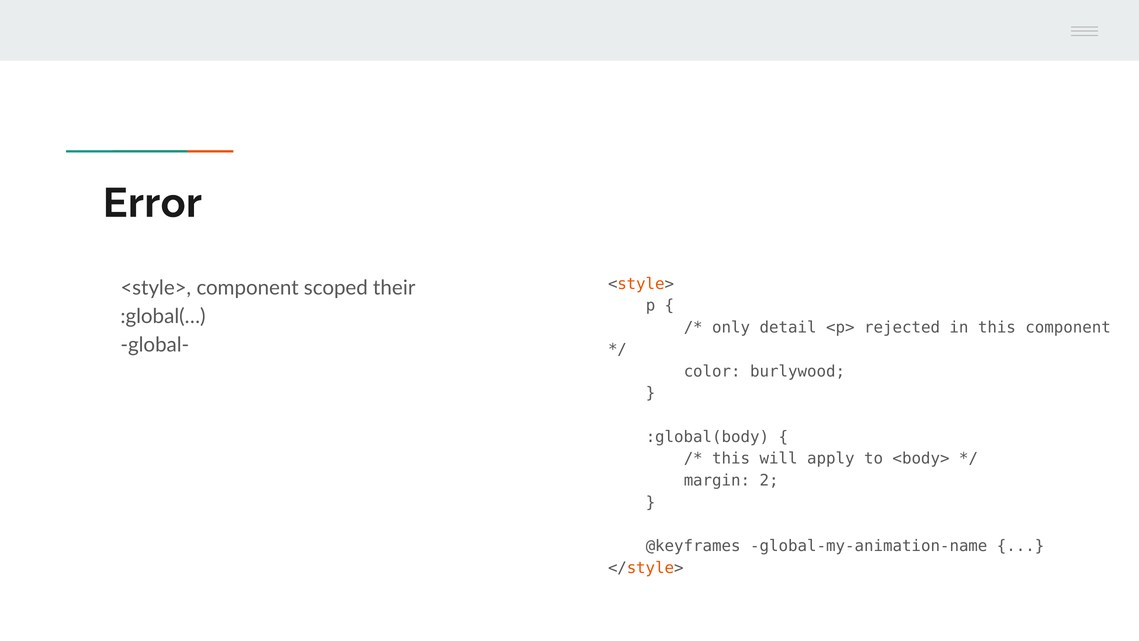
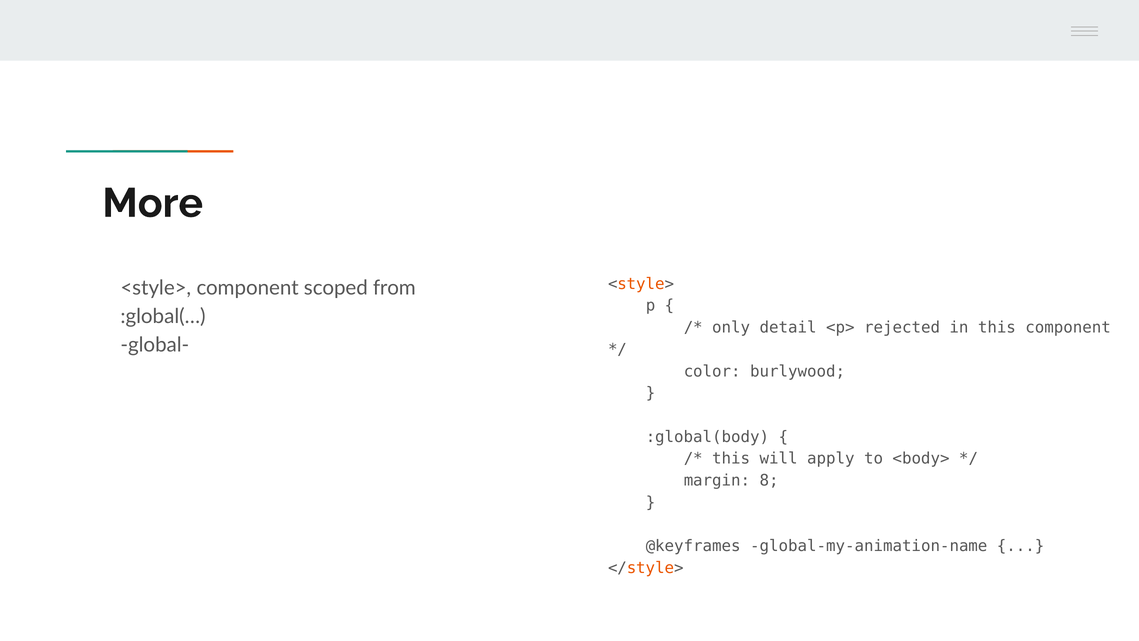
Error: Error -> More (153, 203)
their: their -> from (394, 288)
2: 2 -> 8 (769, 480)
